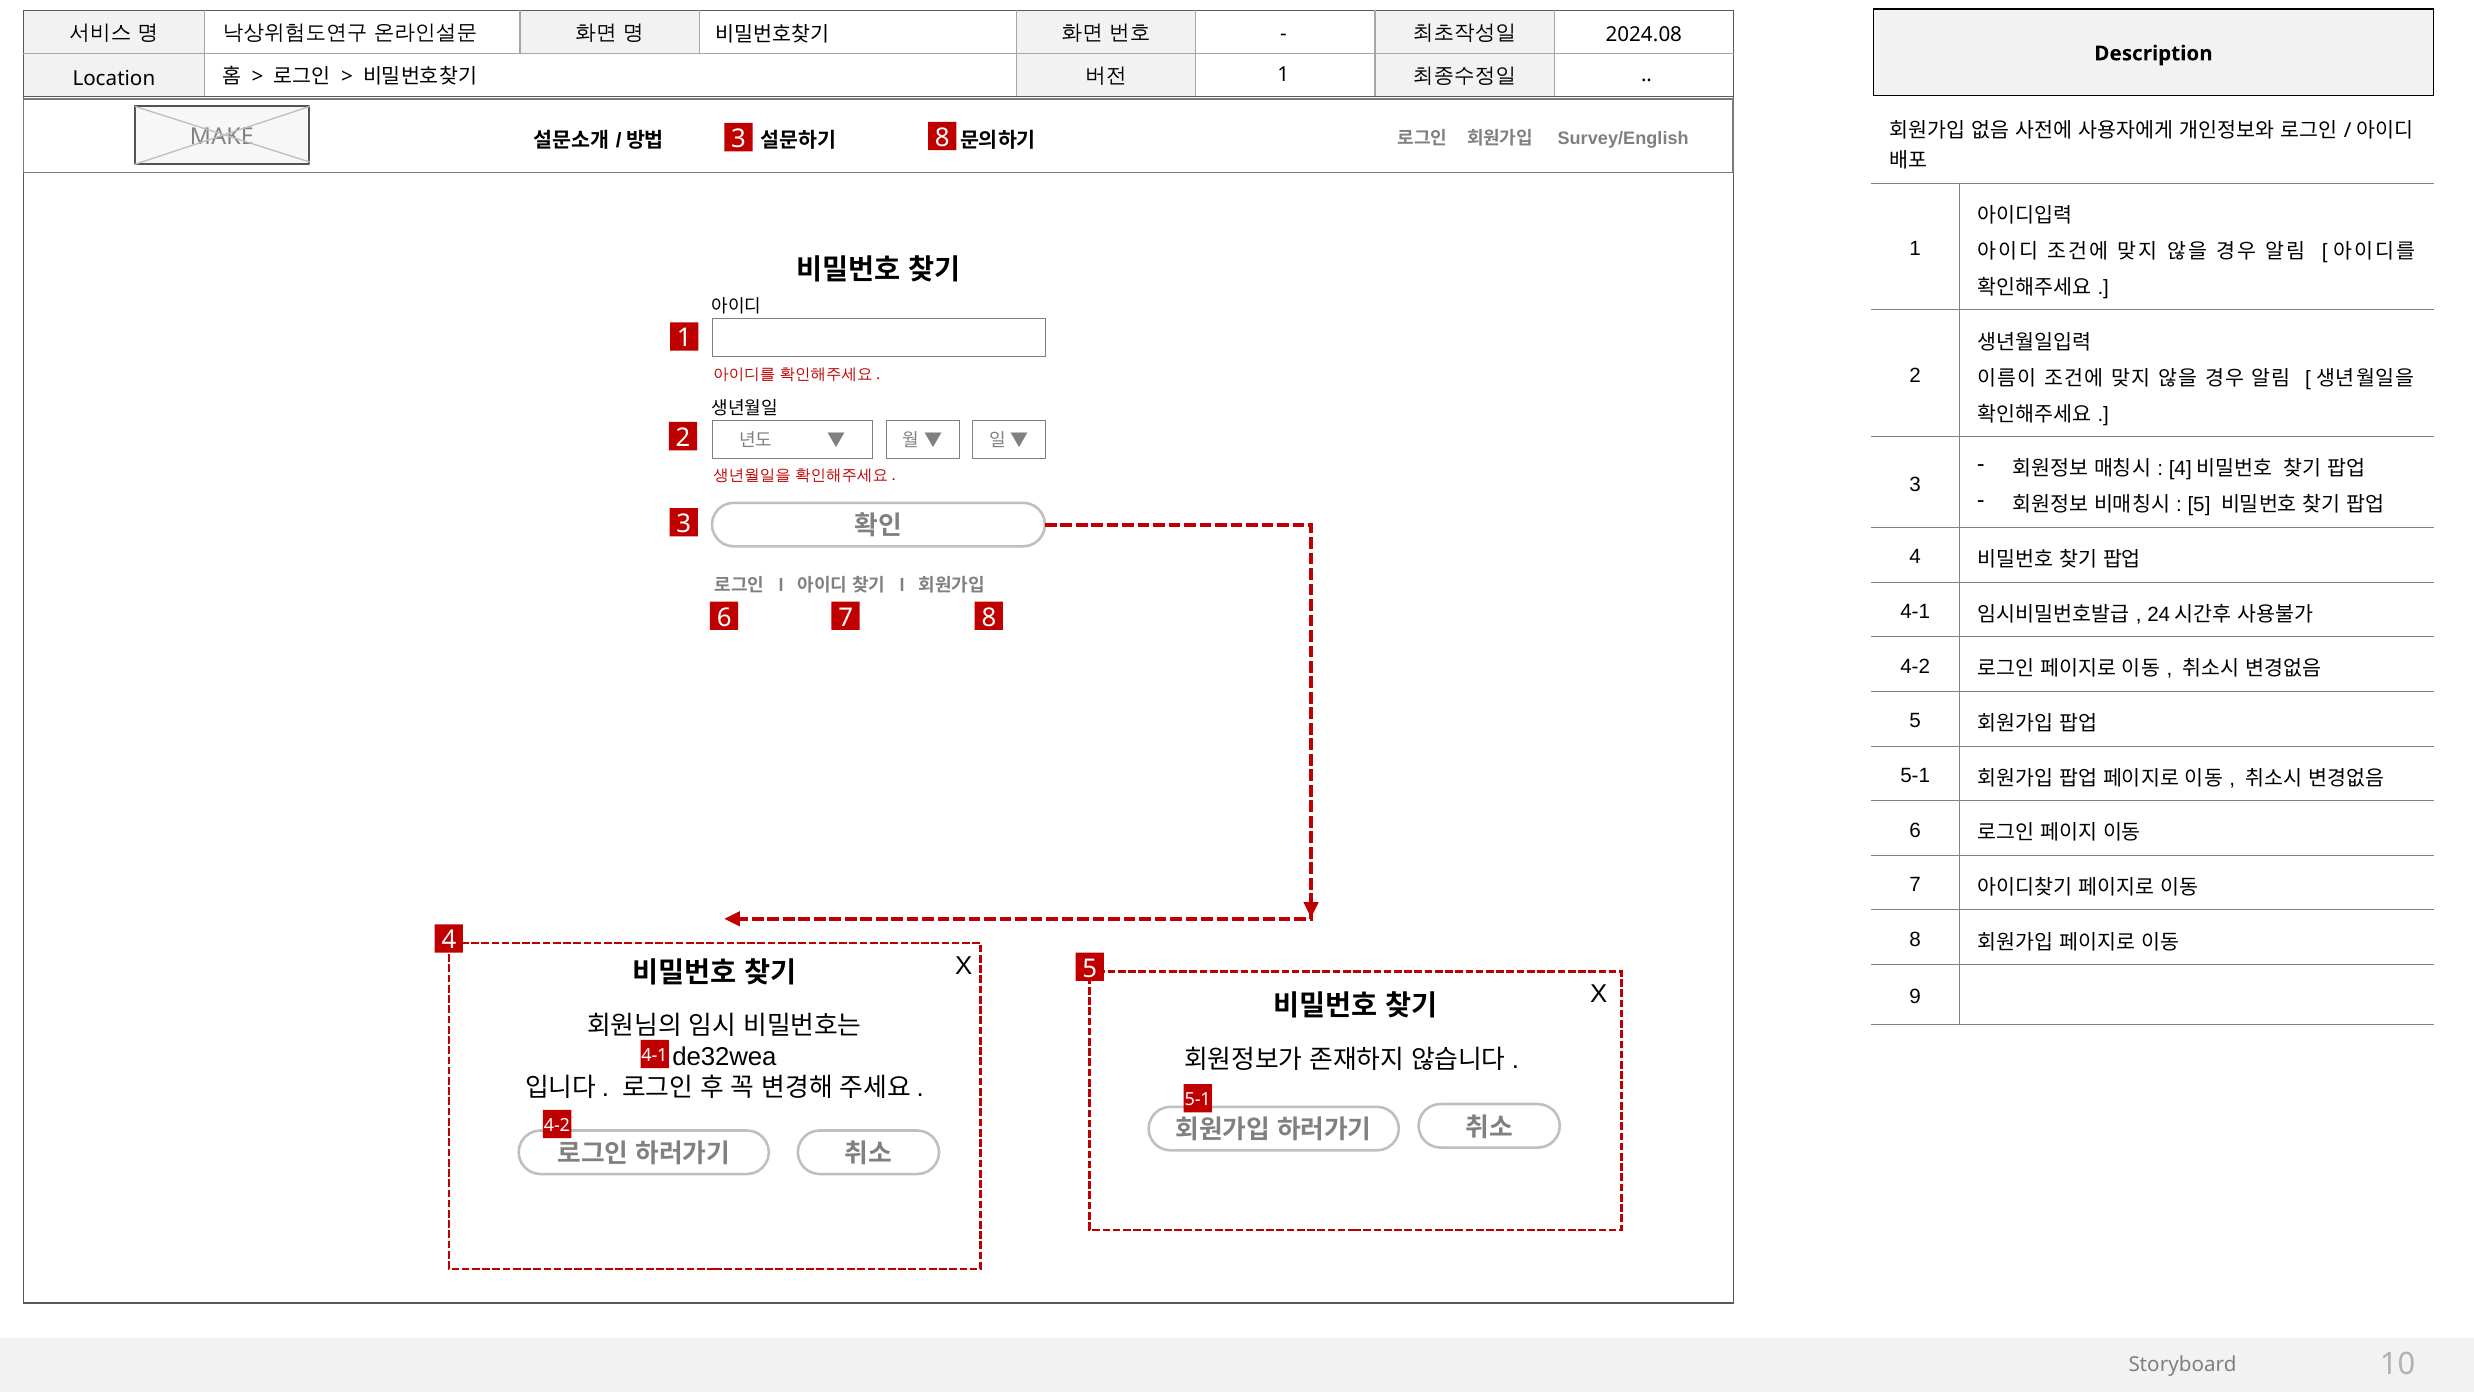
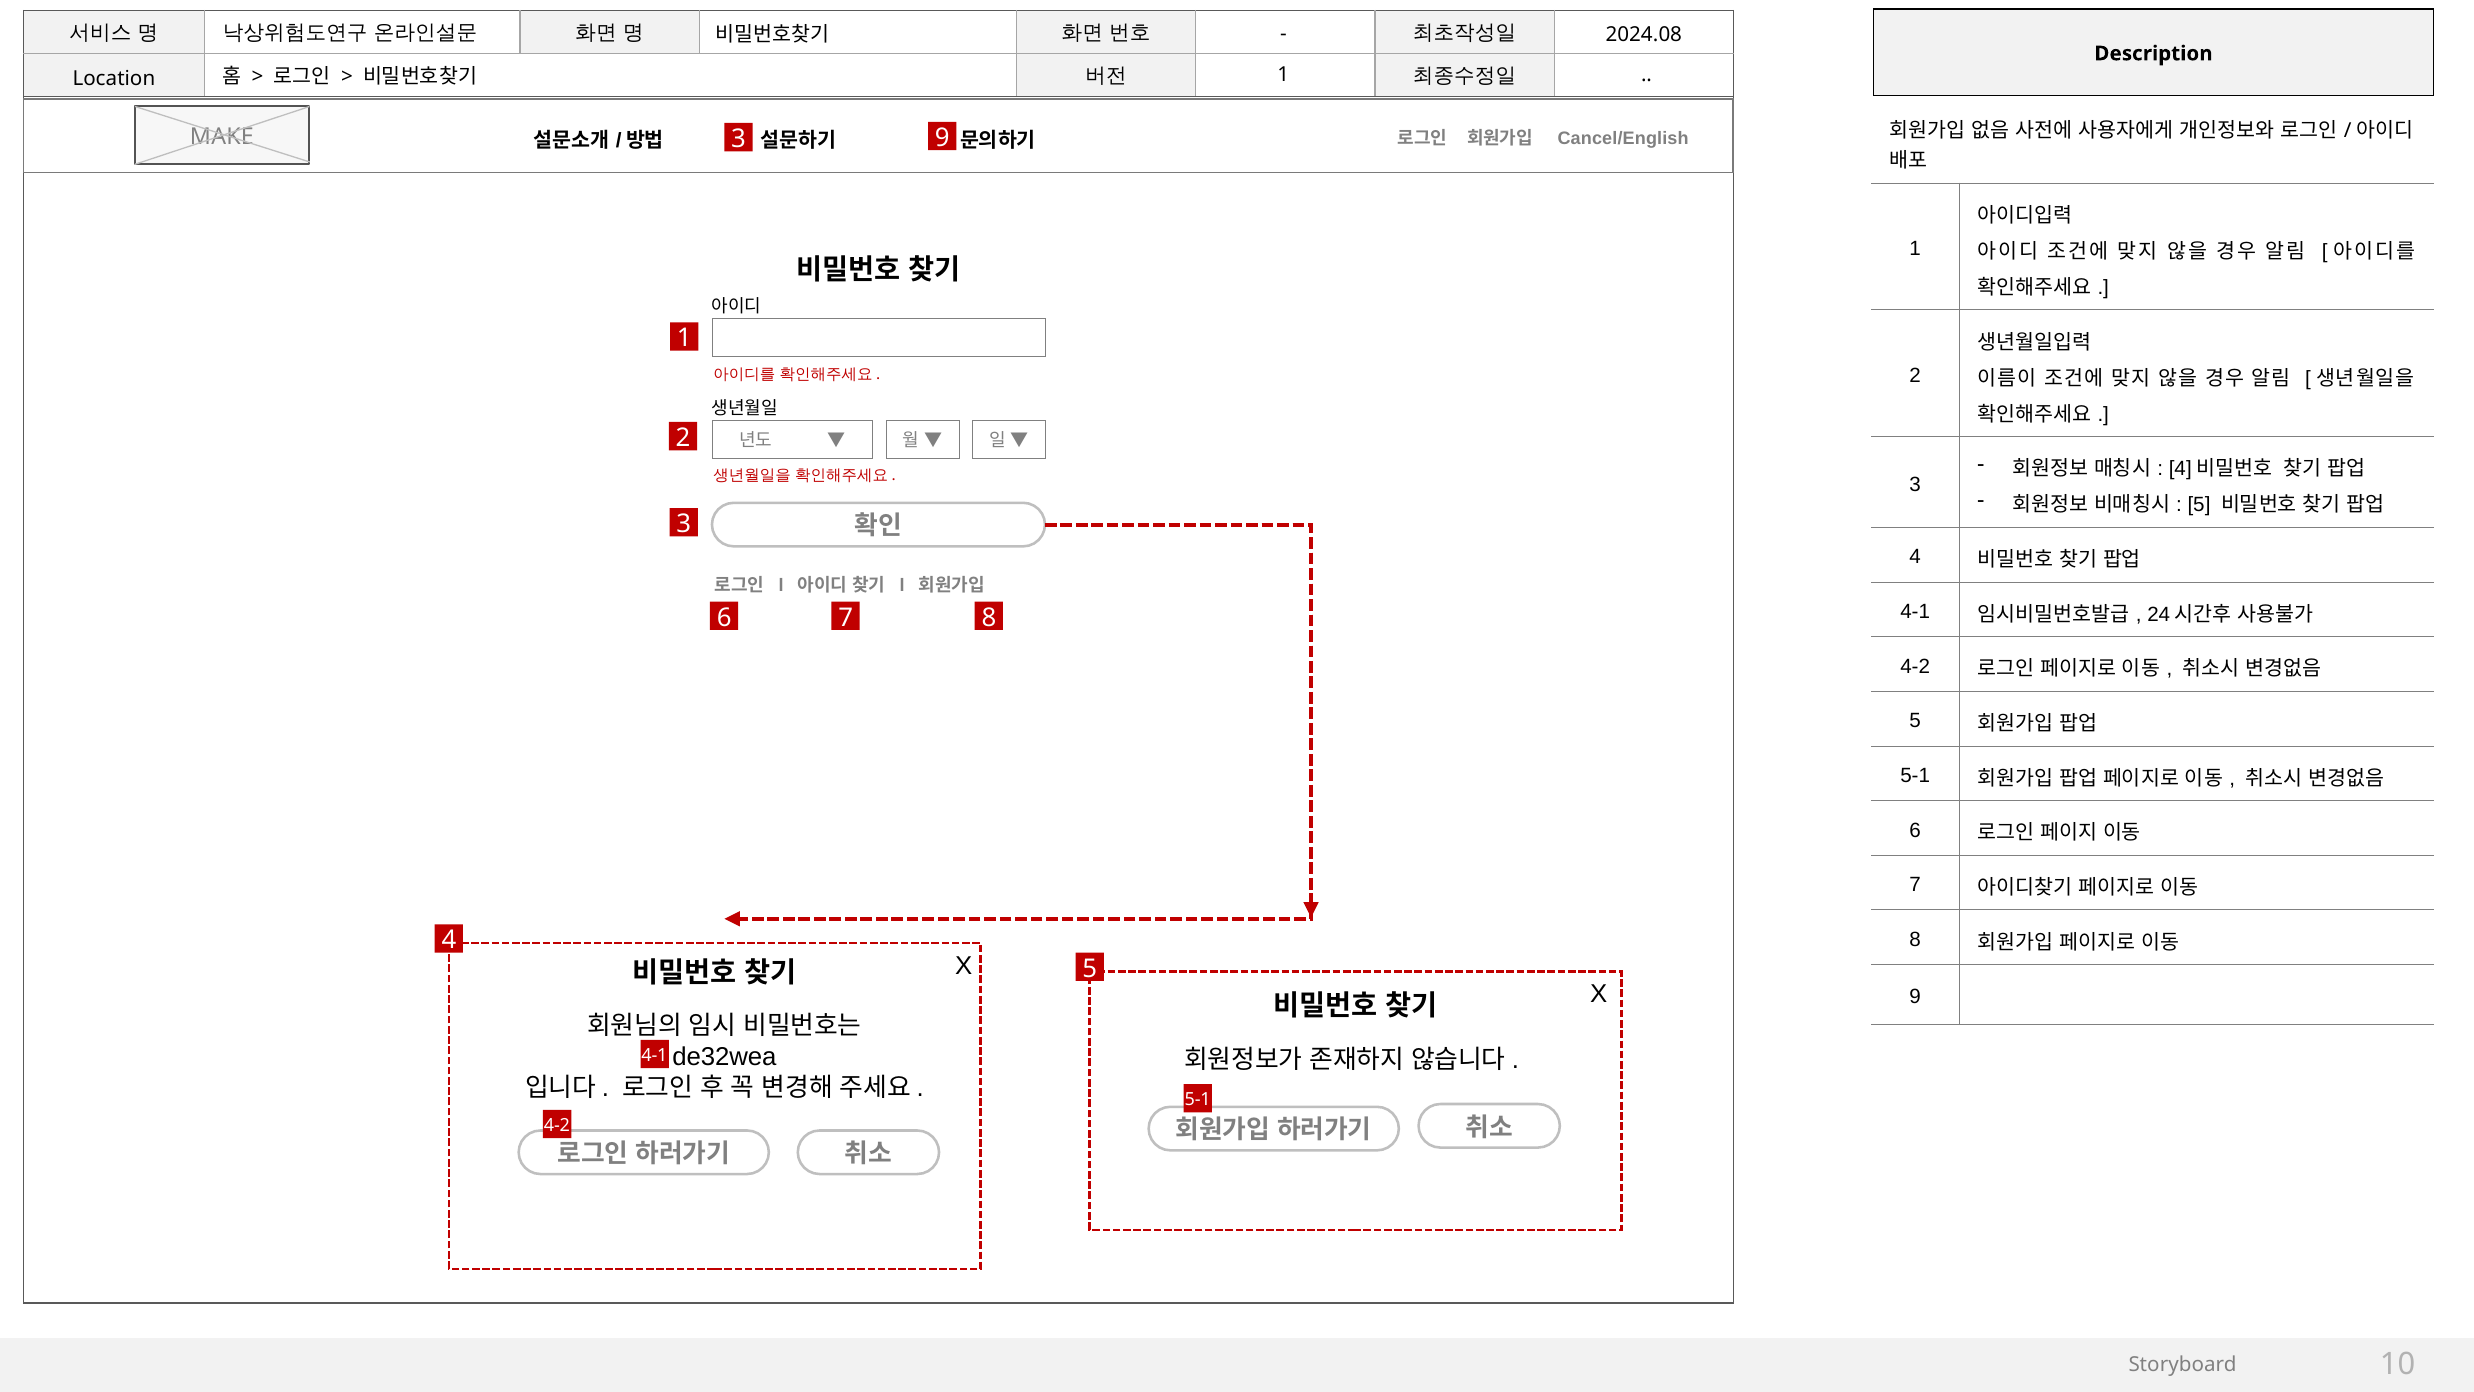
3 8: 8 -> 9 (942, 138)
Survey/English: Survey/English -> Cancel/English (1623, 138)
